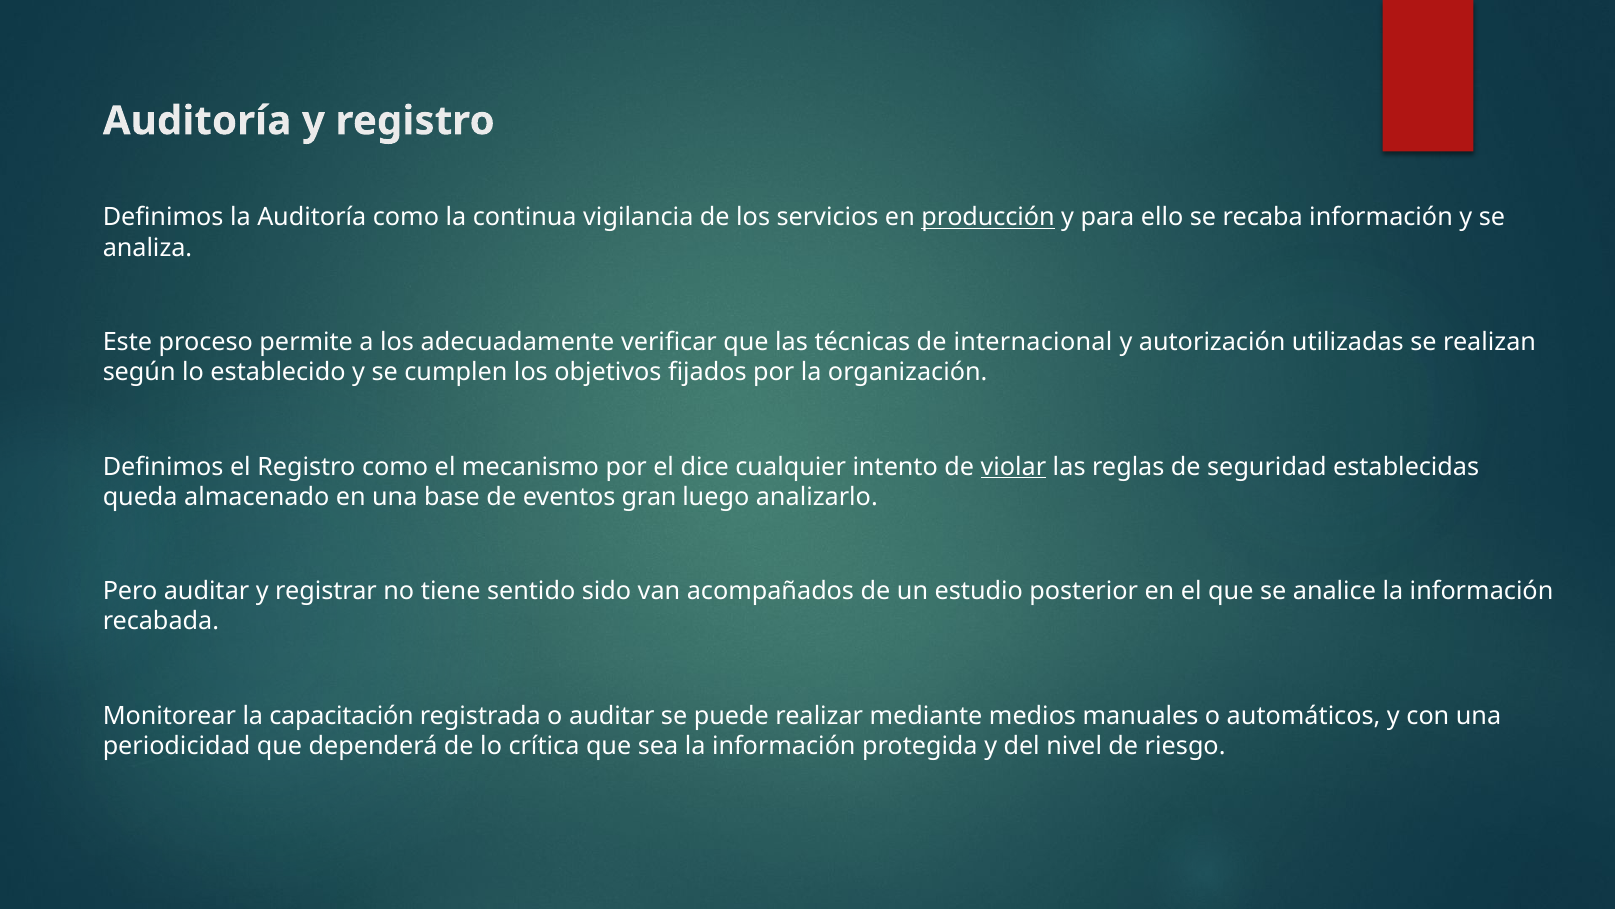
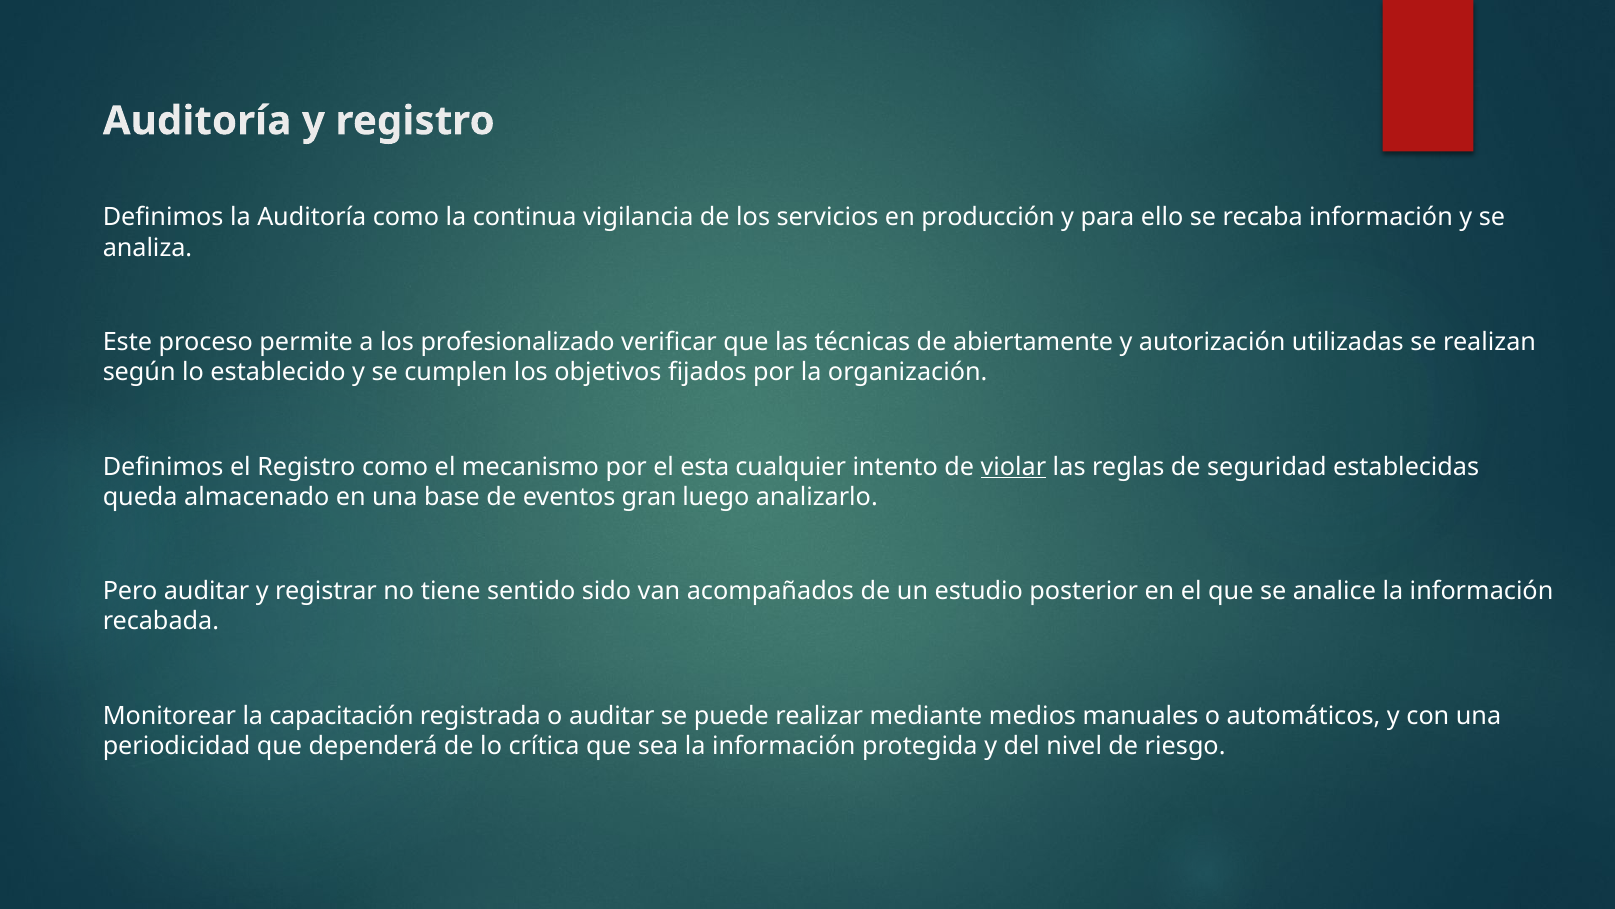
producción underline: present -> none (988, 217)
adecuadamente: adecuadamente -> profesionalizado (518, 342)
internacional: internacional -> abiertamente (1033, 342)
dice: dice -> esta (705, 466)
